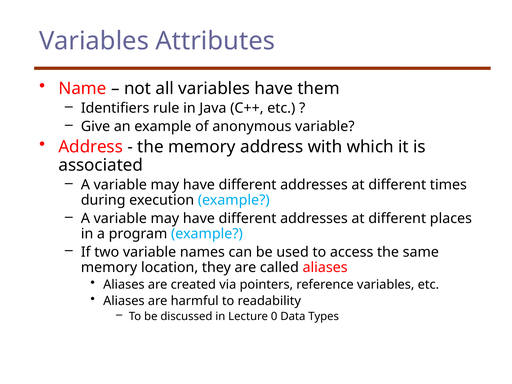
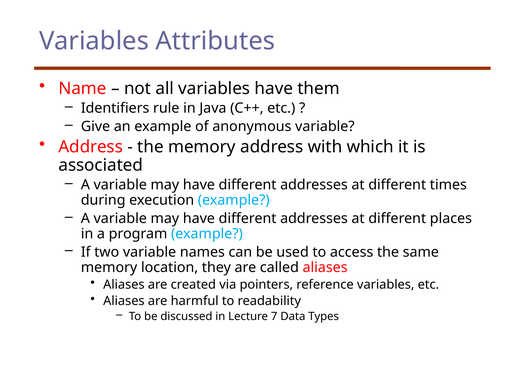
0: 0 -> 7 (274, 316)
